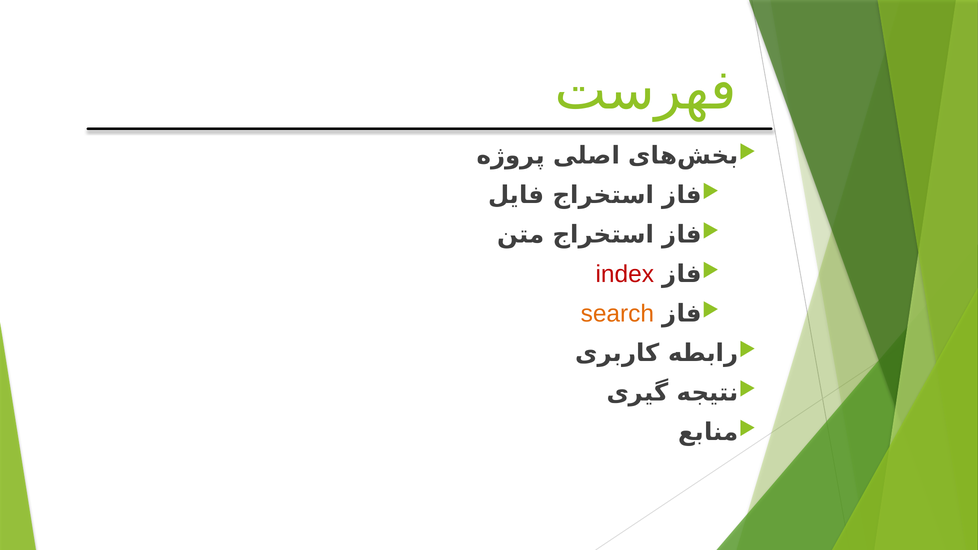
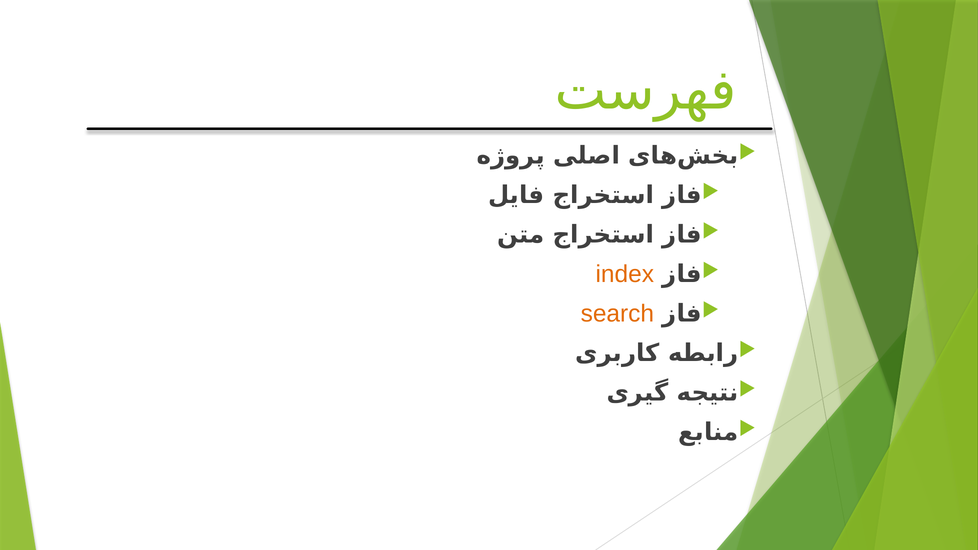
index colour: red -> orange (625, 274)
